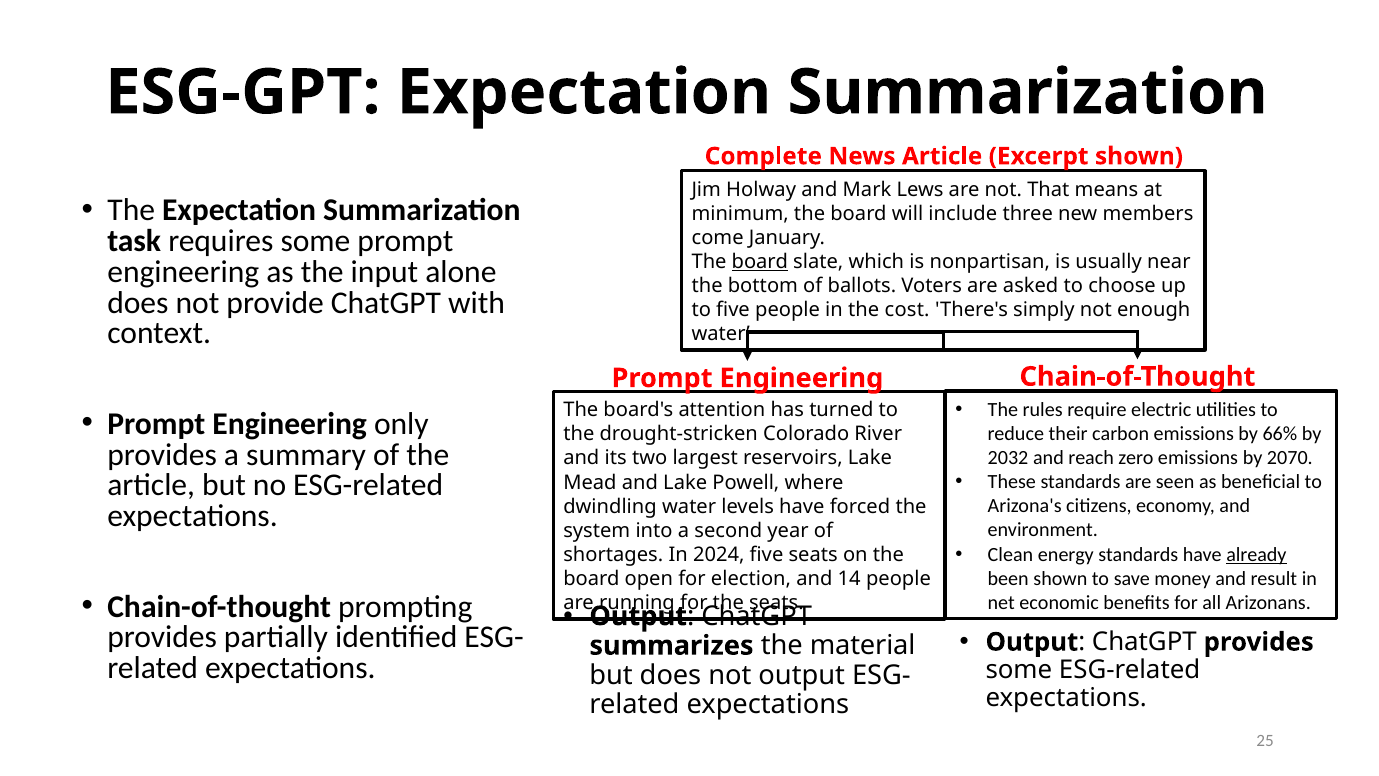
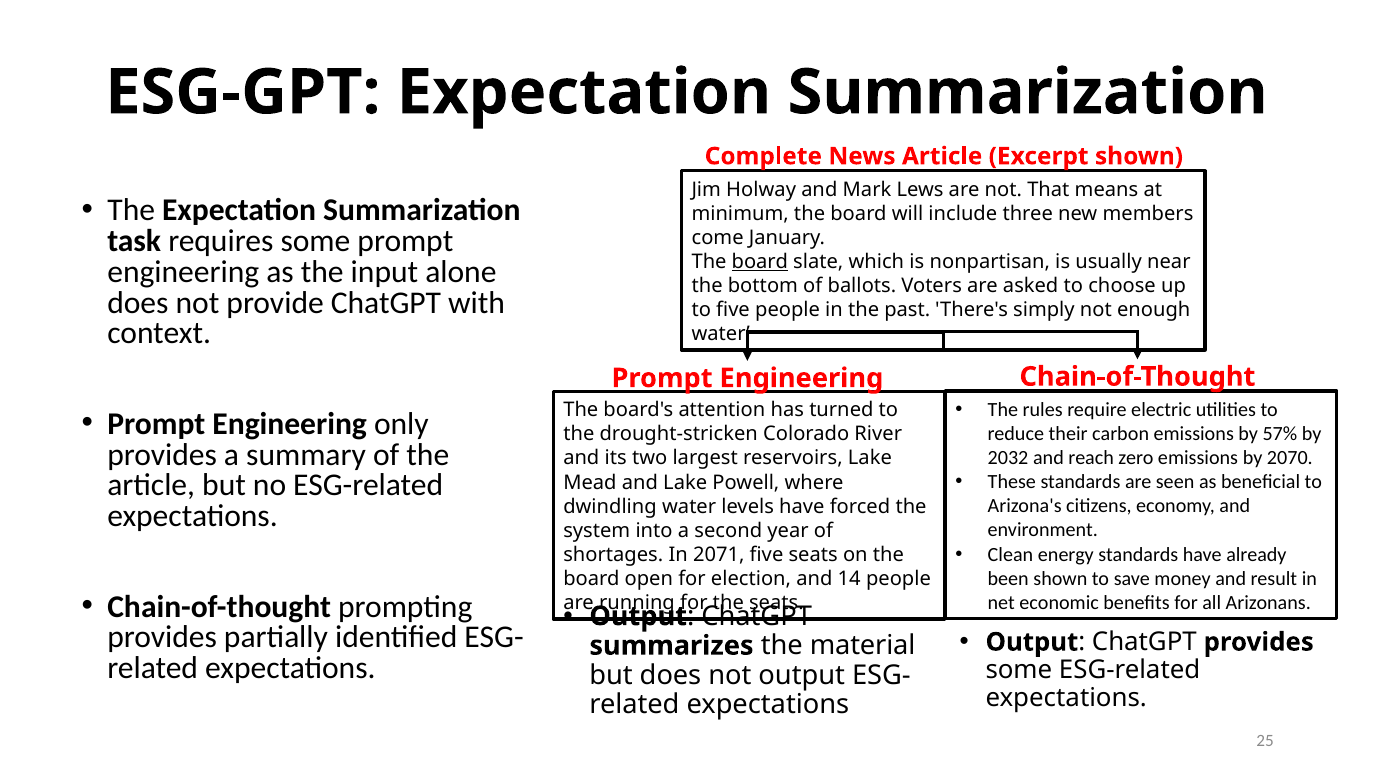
cost: cost -> past (907, 310)
66%: 66% -> 57% (1280, 434)
already underline: present -> none (1256, 554)
2024: 2024 -> 2071 (719, 555)
